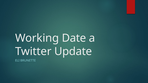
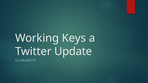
Date: Date -> Keys (74, 38)
